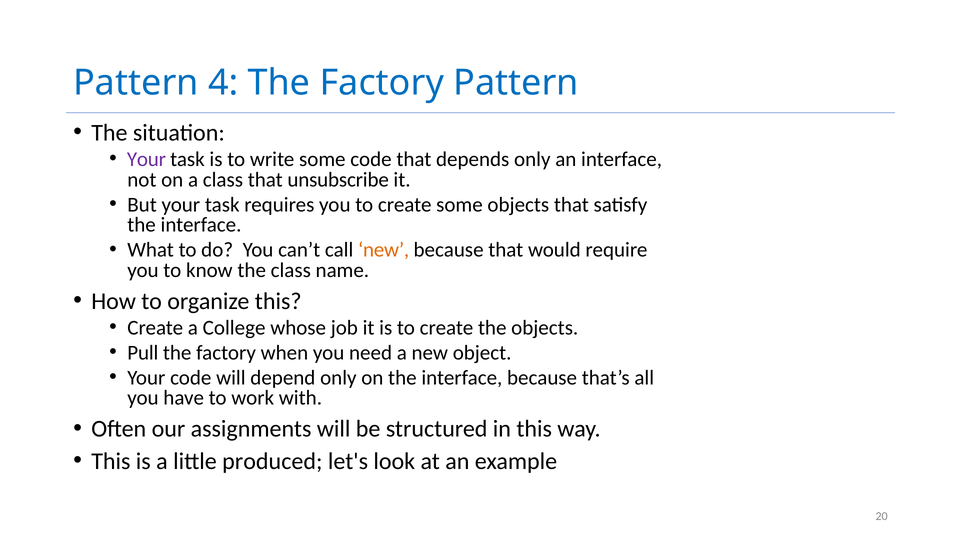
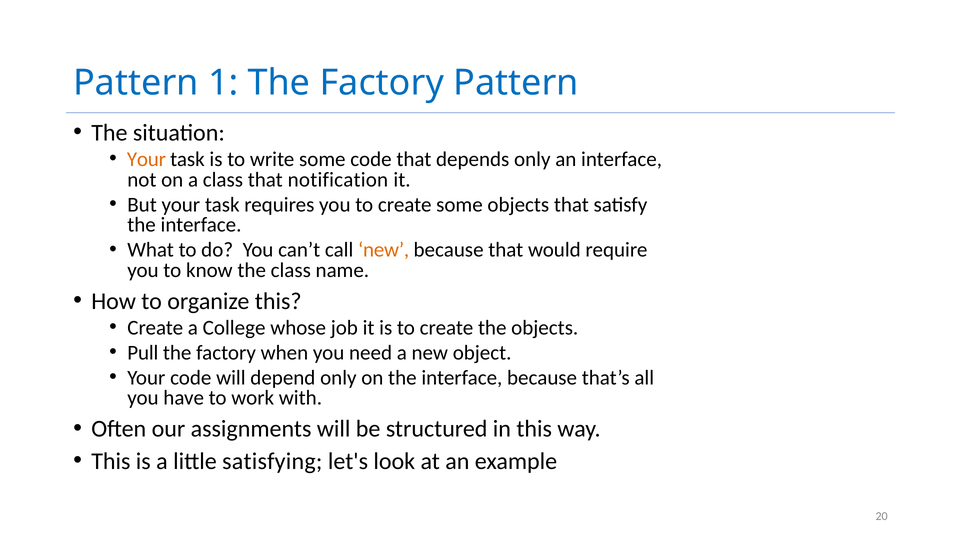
4: 4 -> 1 (223, 83)
Your colour: purple -> orange (146, 159)
unsubscribe: unsubscribe -> notification (338, 180)
produced: produced -> satisfying (272, 461)
